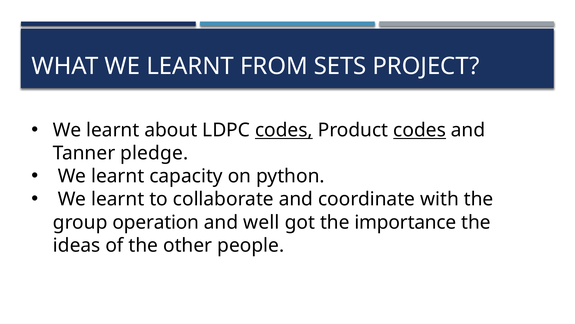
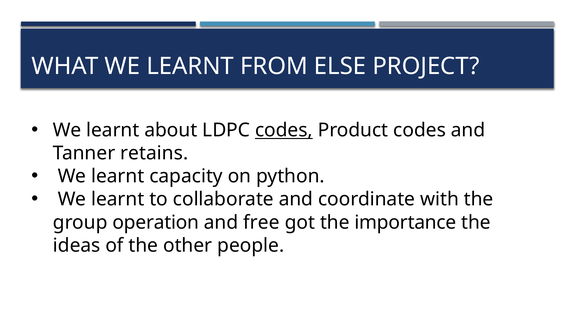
SETS: SETS -> ELSE (340, 66)
codes underline: present -> none (420, 130)
pledge: pledge -> retains (154, 153)
well: well -> free (261, 222)
